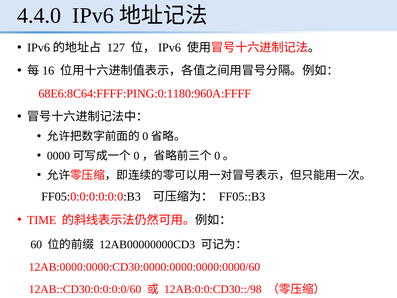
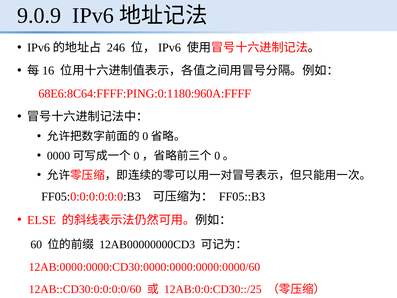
4.4.0: 4.4.0 -> 9.0.9 (39, 15)
127: 127 -> 246 (116, 48)
TIME: TIME -> ELSE (42, 220)
12AB:0:0:CD30::/98: 12AB:0:0:CD30::/98 -> 12AB:0:0:CD30::/25 (213, 289)
